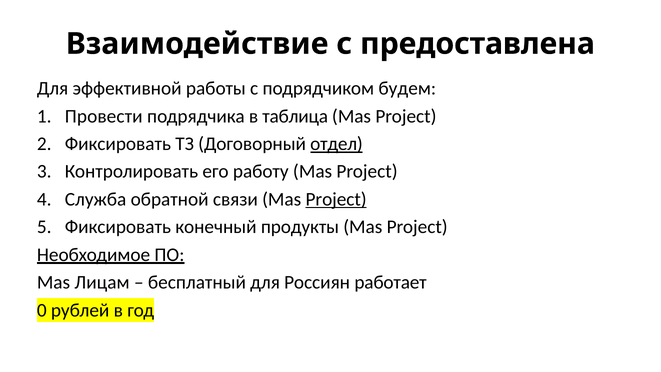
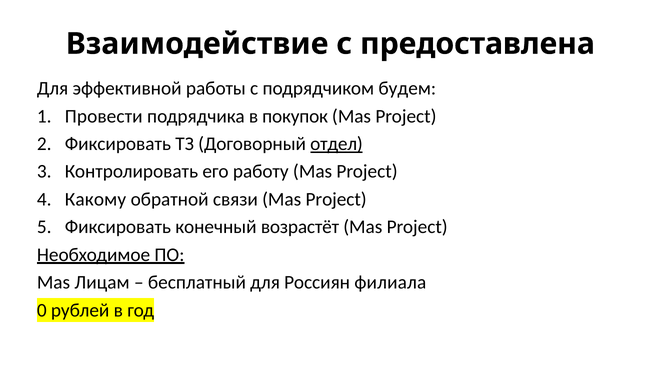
таблица: таблица -> покупок (295, 116)
Служба: Служба -> Какому (95, 199)
Project underline: present -> none (336, 199)
продукты: продукты -> возрастёт (300, 227)
работает: работает -> филиала (390, 282)
